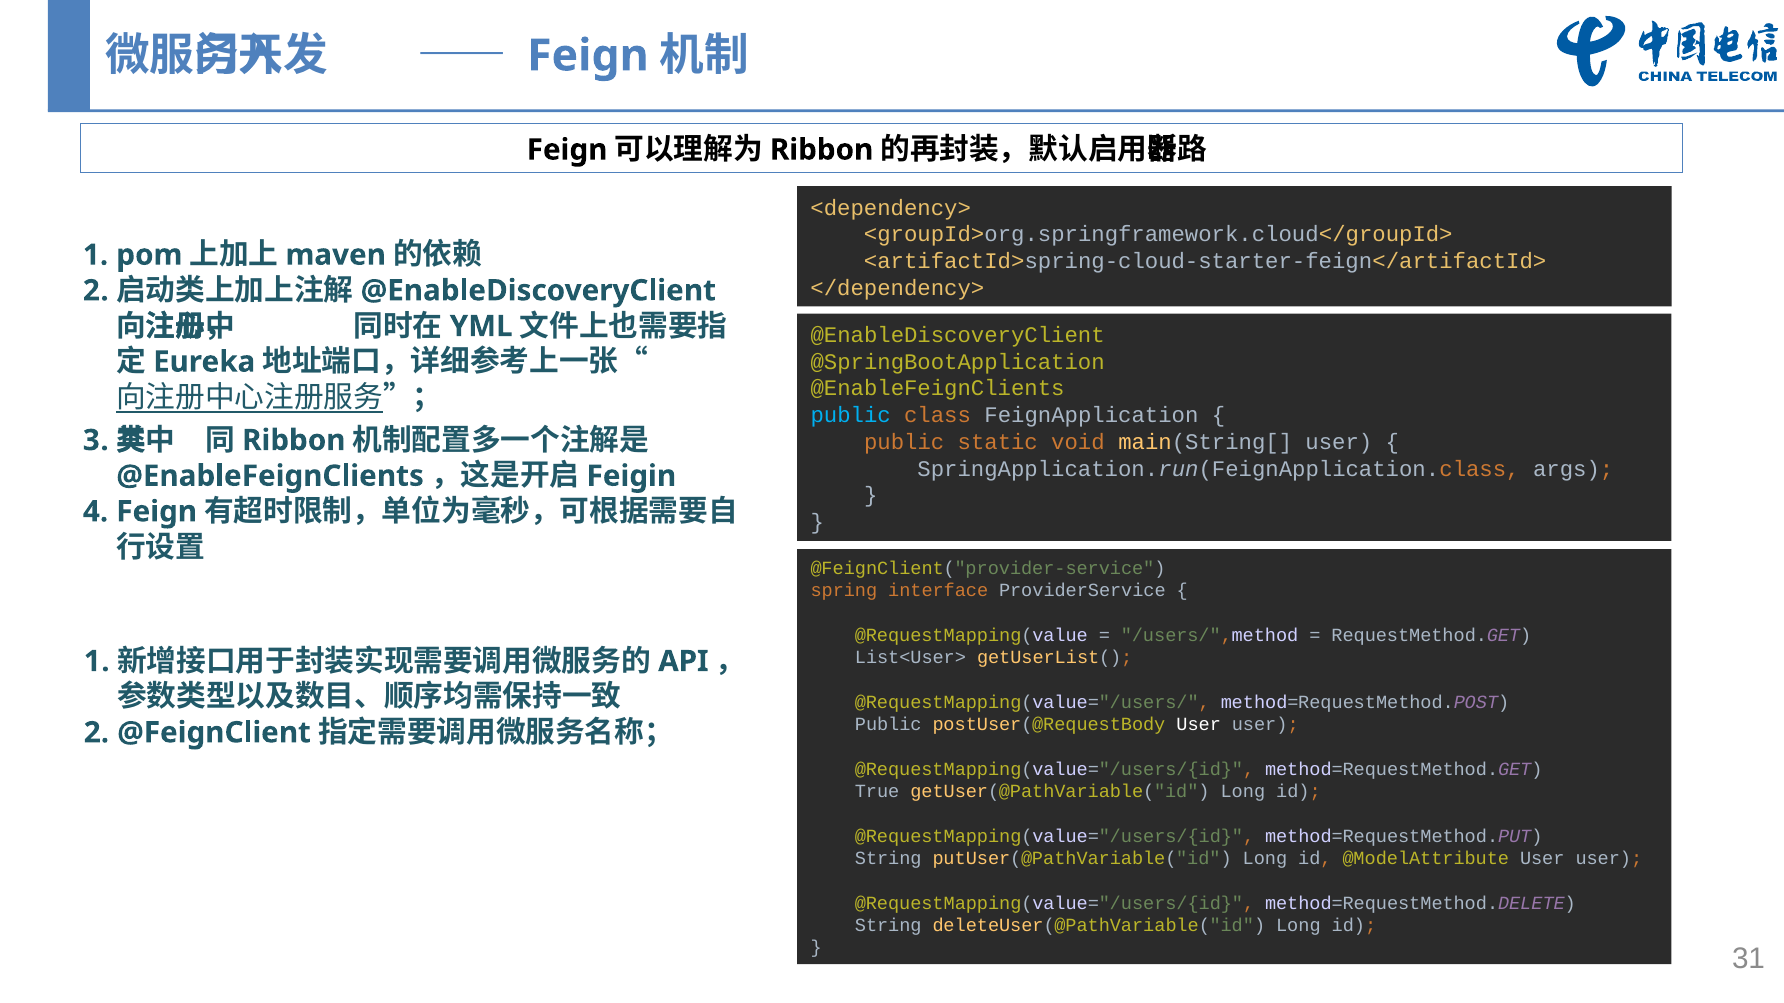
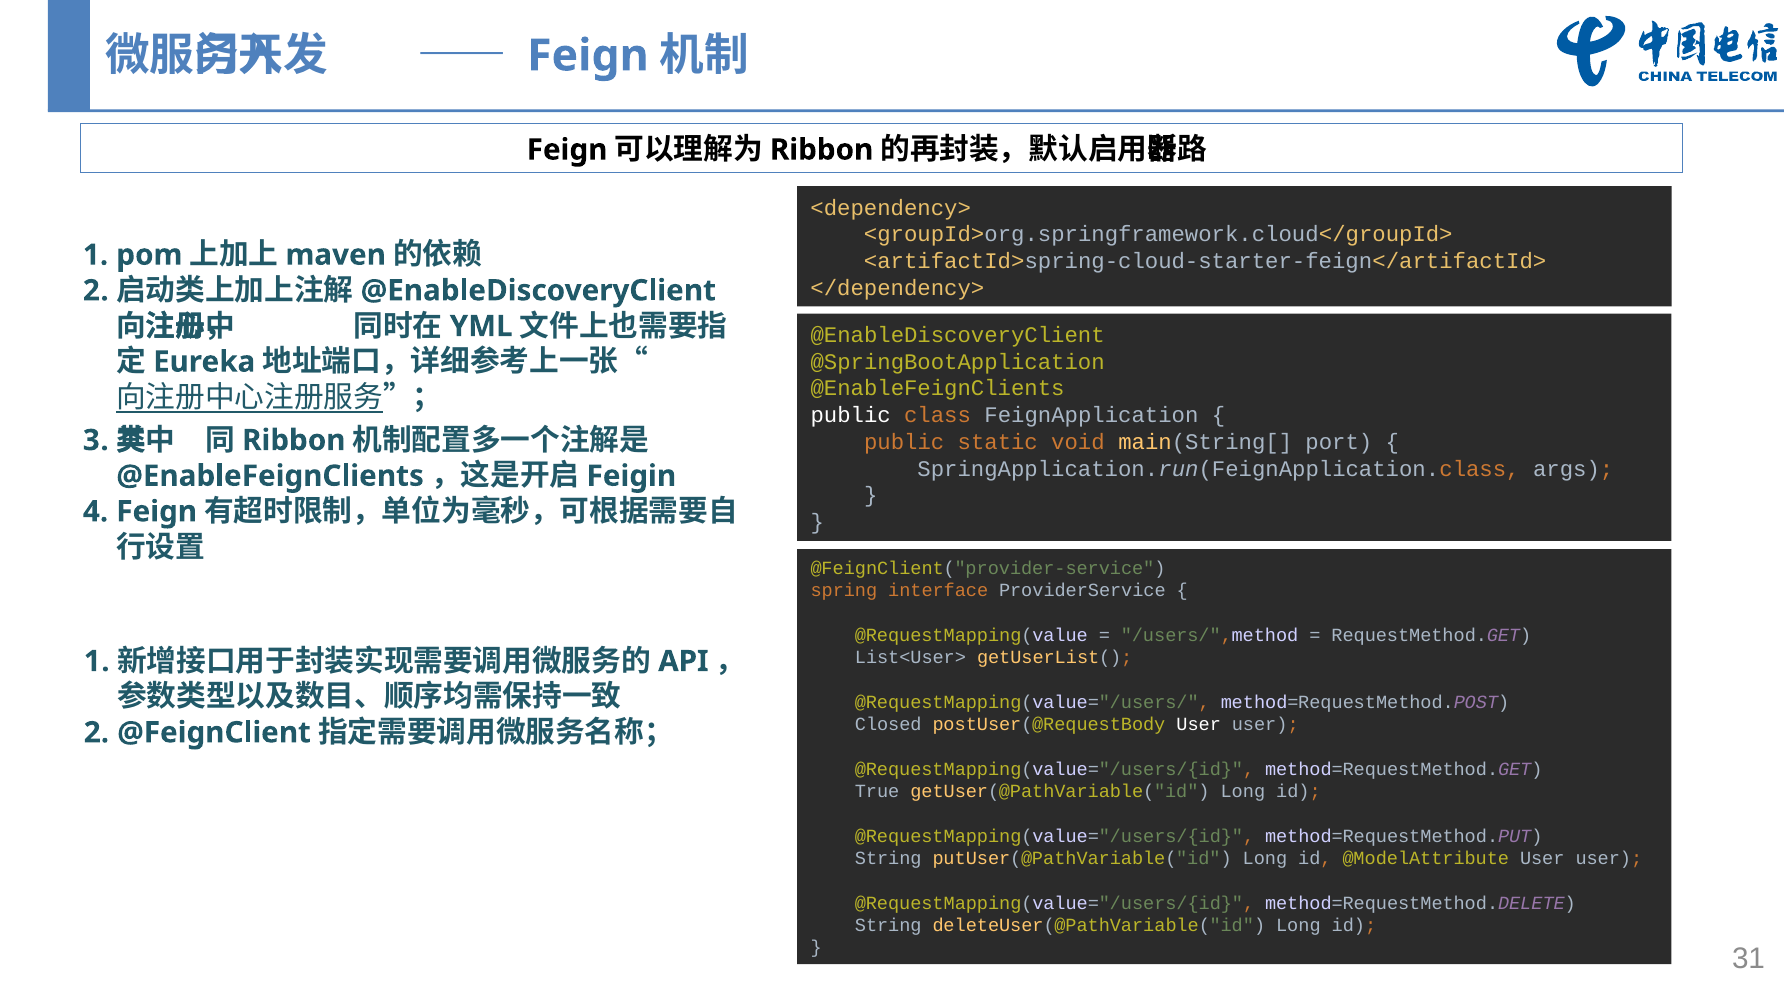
public colour: light blue -> white (851, 416)
main(String[ user: user -> port (1339, 442)
Public: Public -> Closed (888, 725)
